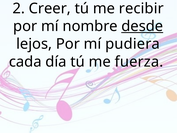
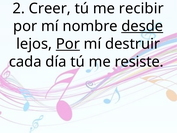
Por underline: none -> present (68, 44)
pudiera: pudiera -> destruir (133, 44)
fuerza: fuerza -> resiste (139, 62)
